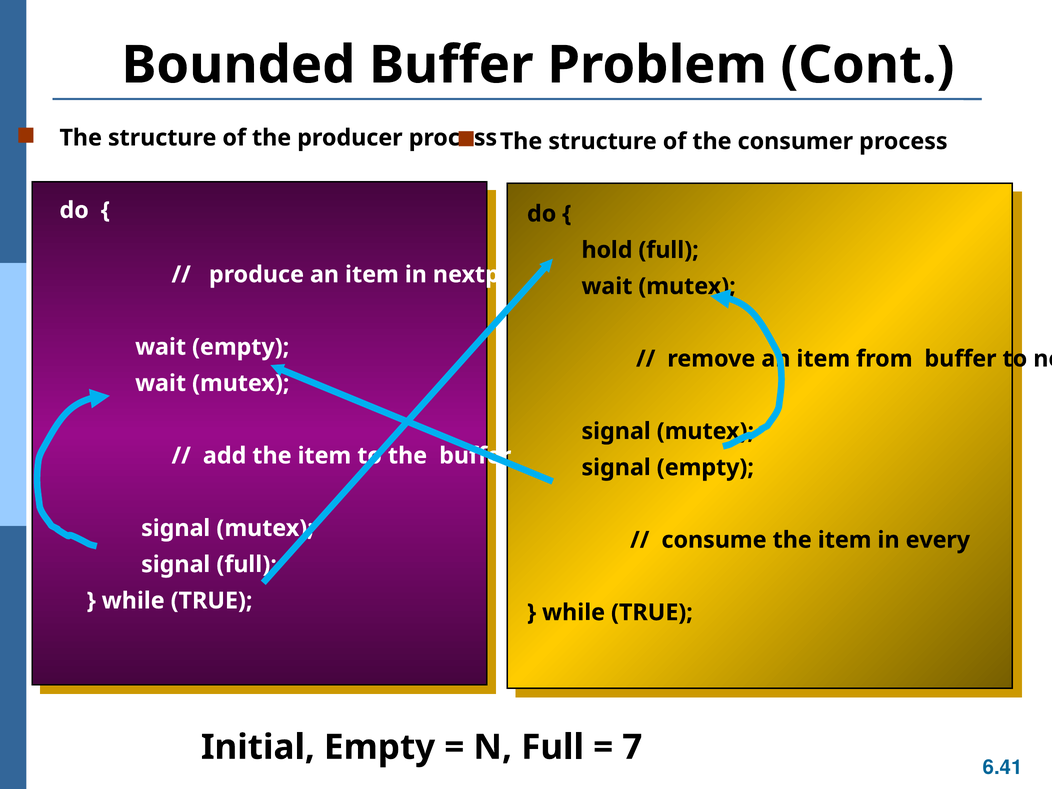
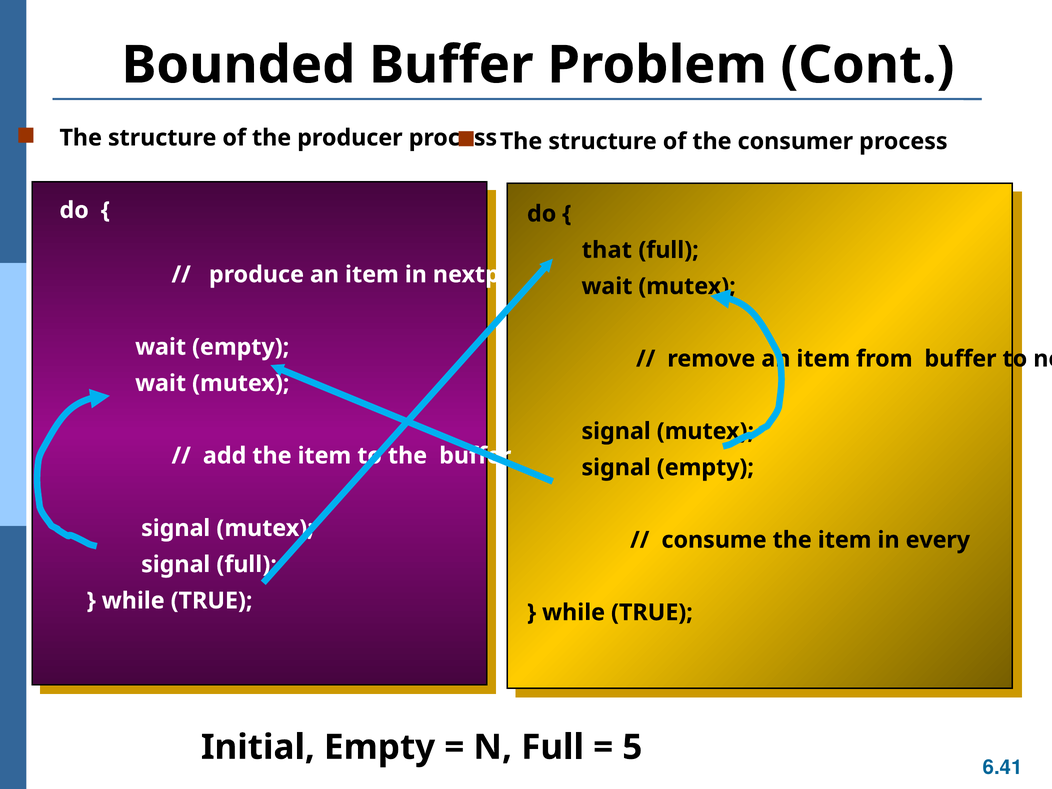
hold: hold -> that (607, 250)
7: 7 -> 5 (632, 747)
